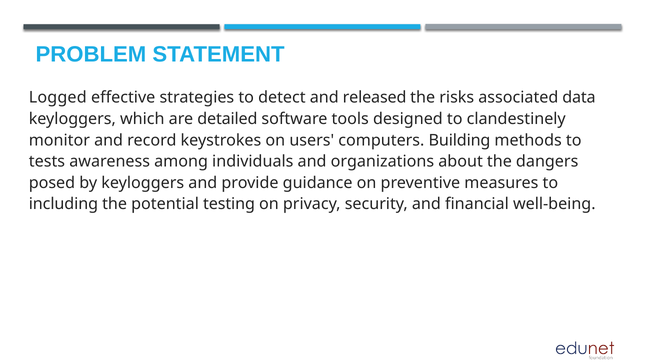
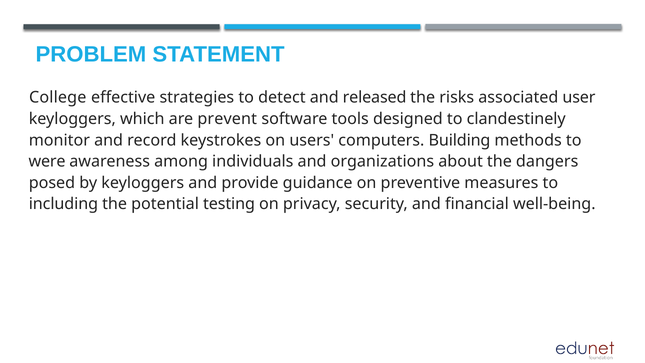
Logged: Logged -> College (58, 98)
data: data -> user (579, 98)
detailed: detailed -> prevent (227, 119)
tests: tests -> were (47, 161)
